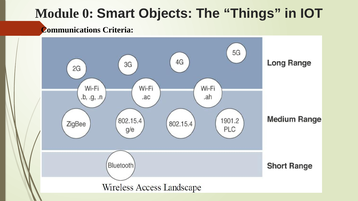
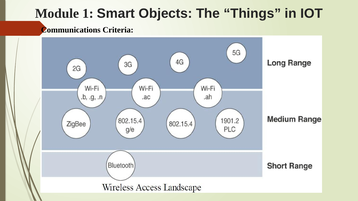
0: 0 -> 1 (88, 14)
